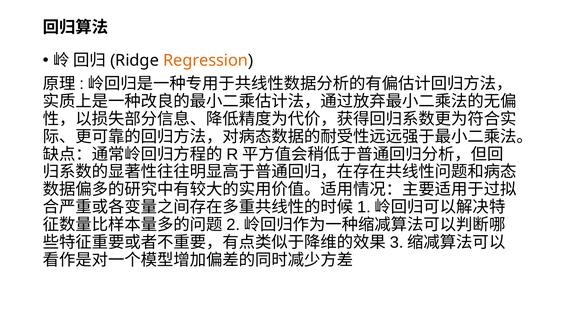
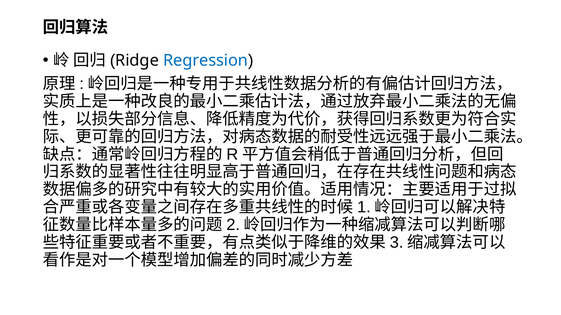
Regression colour: orange -> blue (206, 61)
